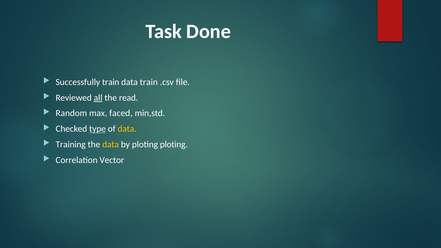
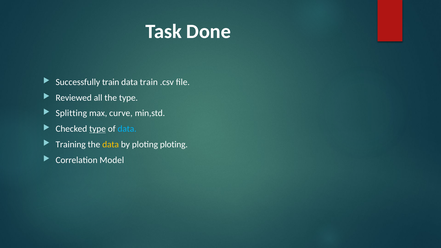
all underline: present -> none (98, 98)
the read: read -> type (128, 98)
Random: Random -> Splitting (71, 113)
faced: faced -> curve (121, 113)
data colour: yellow -> light blue (127, 129)
Vector: Vector -> Model (112, 160)
